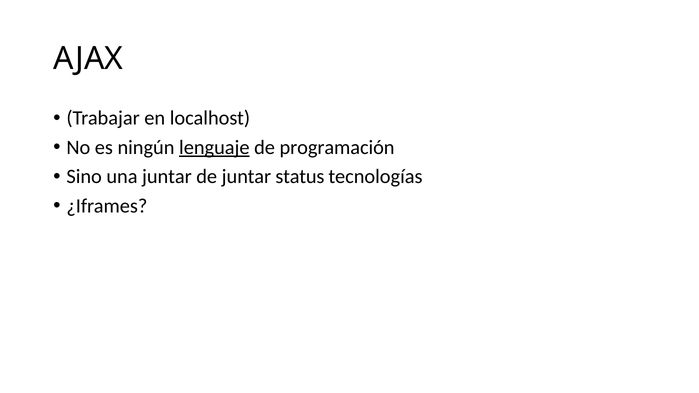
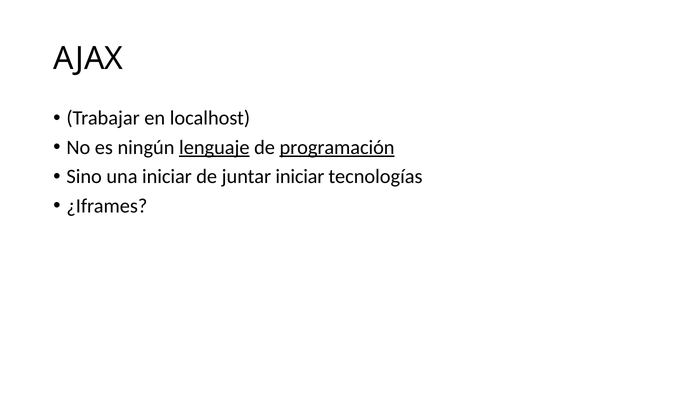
programación underline: none -> present (337, 147)
una juntar: juntar -> iniciar (167, 177)
juntar status: status -> iniciar (300, 177)
